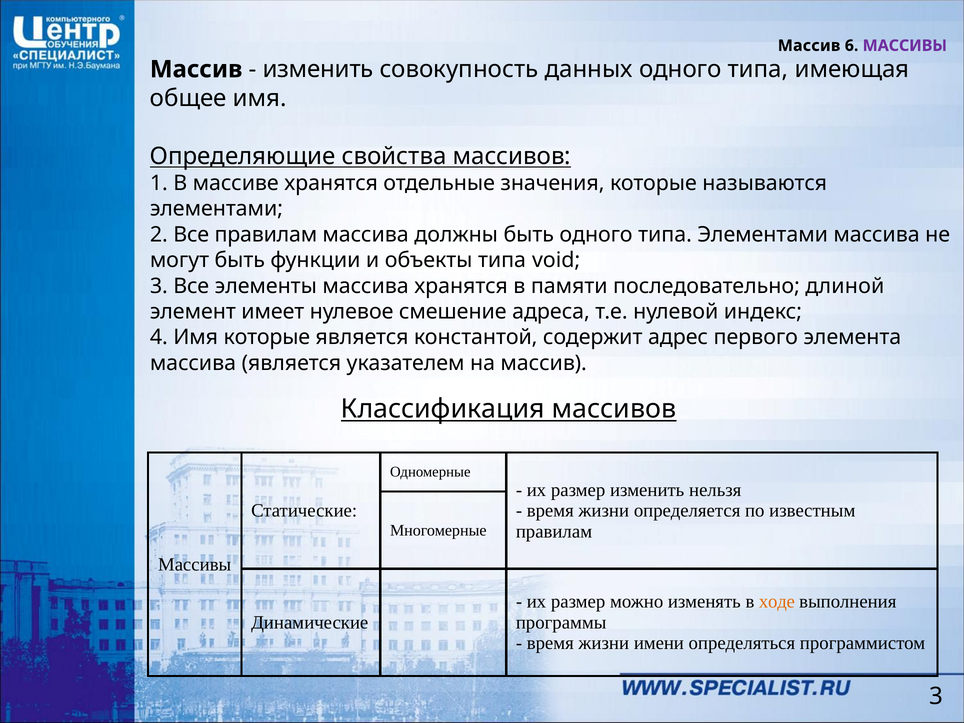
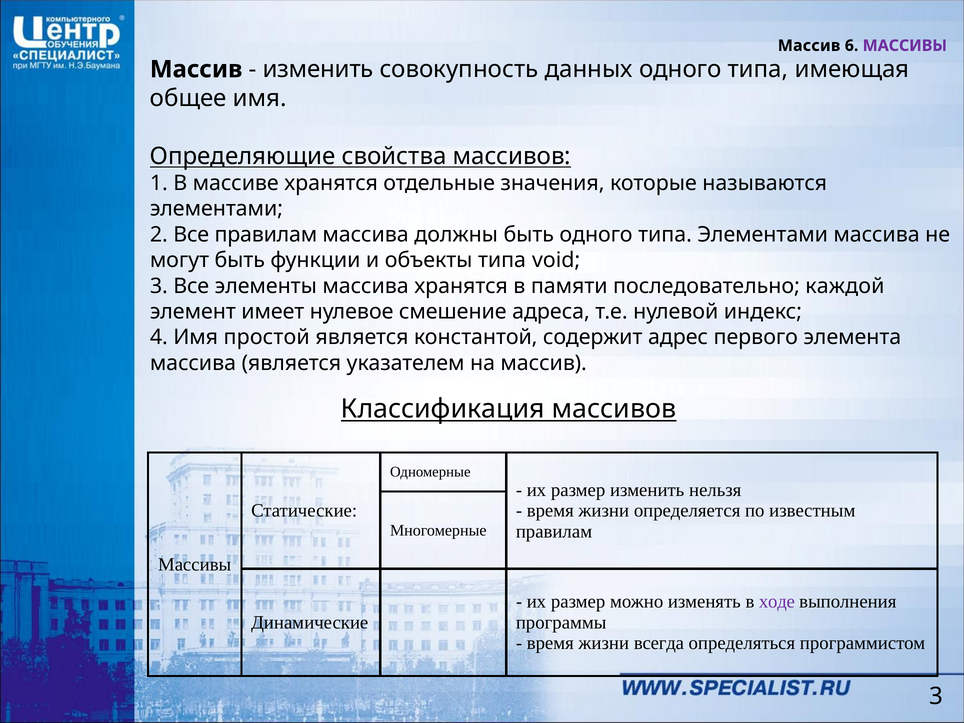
длиной: длиной -> каждой (845, 286)
Имя которые: которые -> простой (267, 337)
ходе colour: orange -> purple (777, 602)
имени: имени -> всегда (659, 643)
